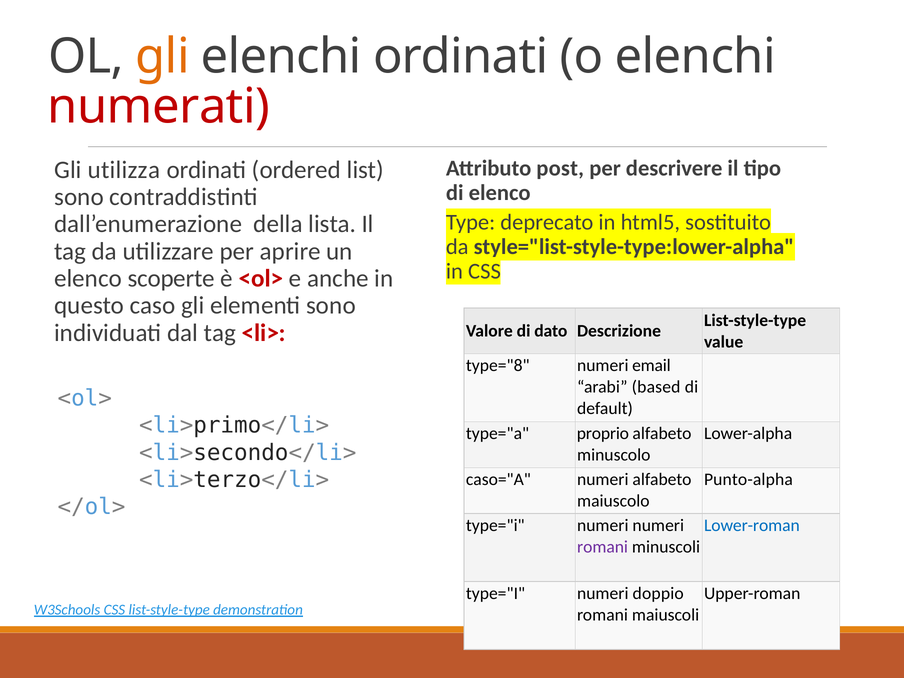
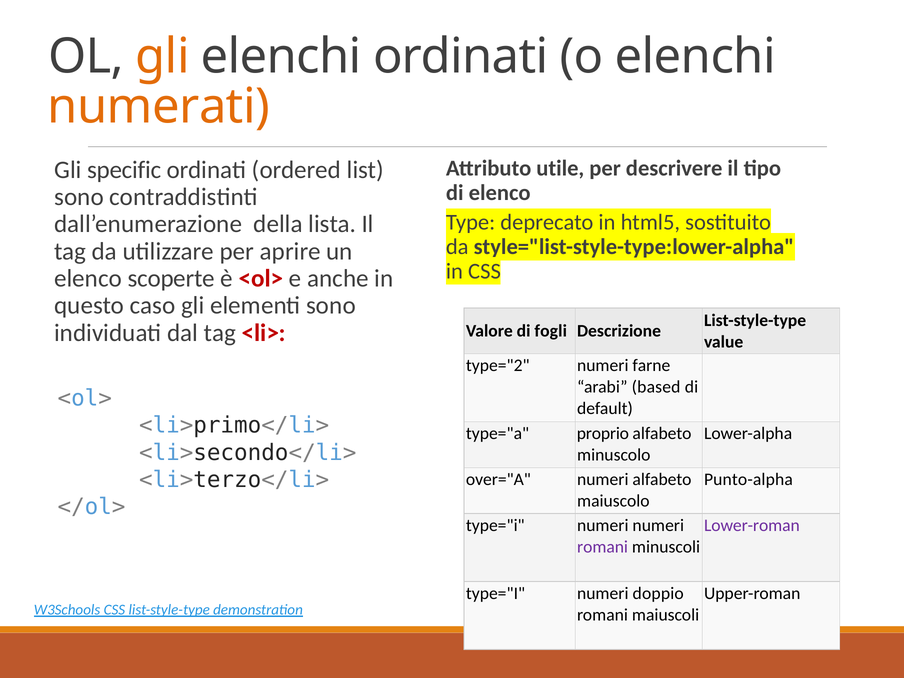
numerati colour: red -> orange (159, 107)
post: post -> utile (560, 168)
utilizza: utilizza -> specific (124, 170)
dato: dato -> fogli (551, 331)
type="8: type="8 -> type="2 (498, 366)
email: email -> farne (651, 366)
caso="A: caso="A -> over="A (498, 480)
Lower-roman colour: blue -> purple (752, 525)
